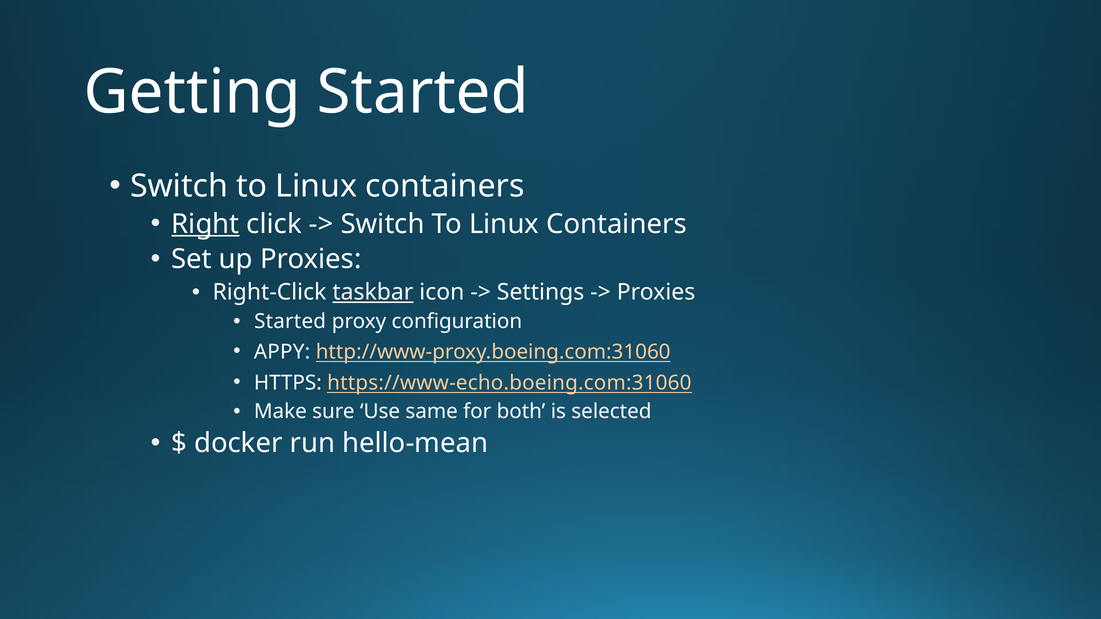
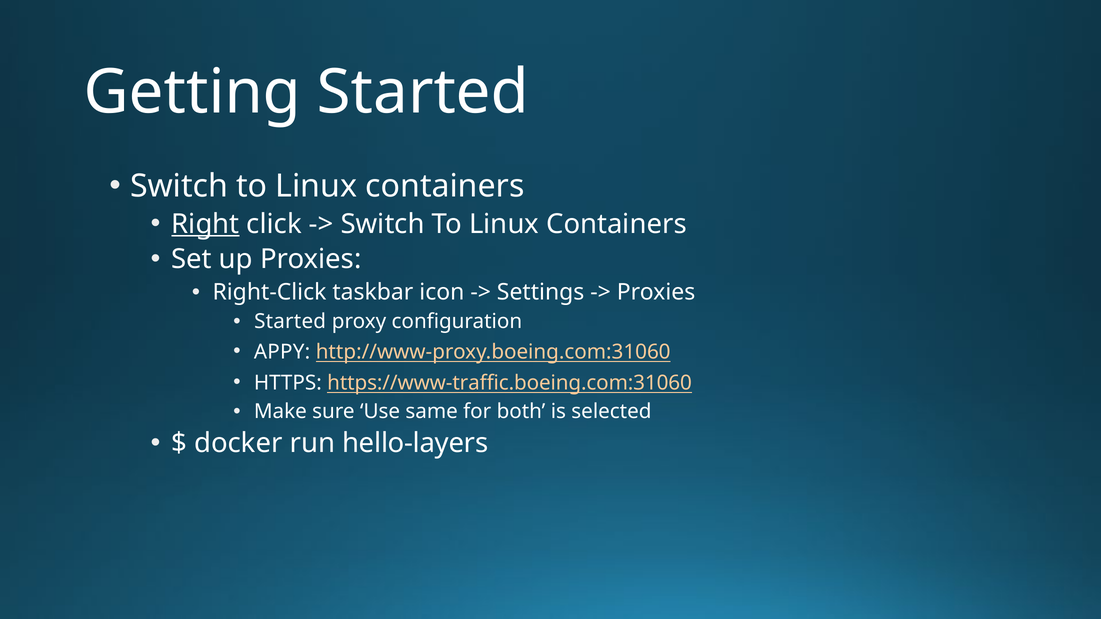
taskbar underline: present -> none (373, 293)
https://www-echo.boeing.com:31060: https://www-echo.boeing.com:31060 -> https://www-traffic.boeing.com:31060 (510, 383)
hello-mean: hello-mean -> hello-layers (415, 444)
